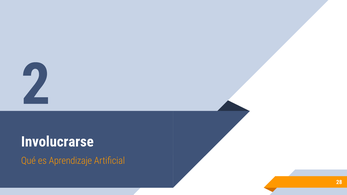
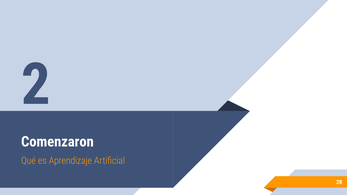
Involucrarse: Involucrarse -> Comenzaron (57, 142)
